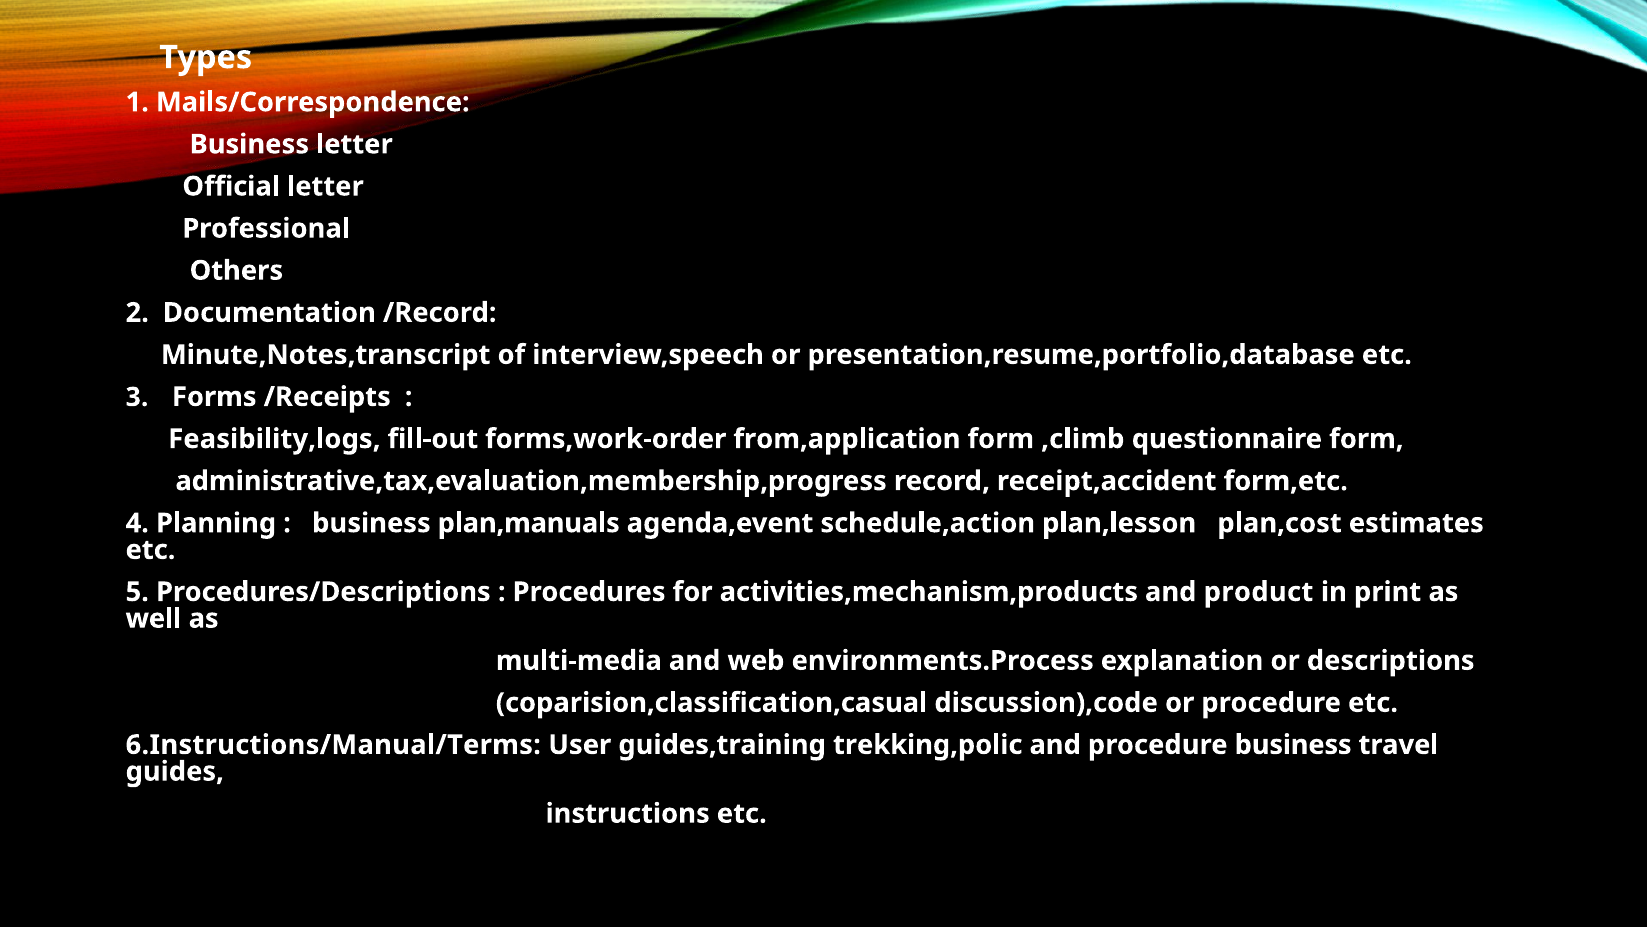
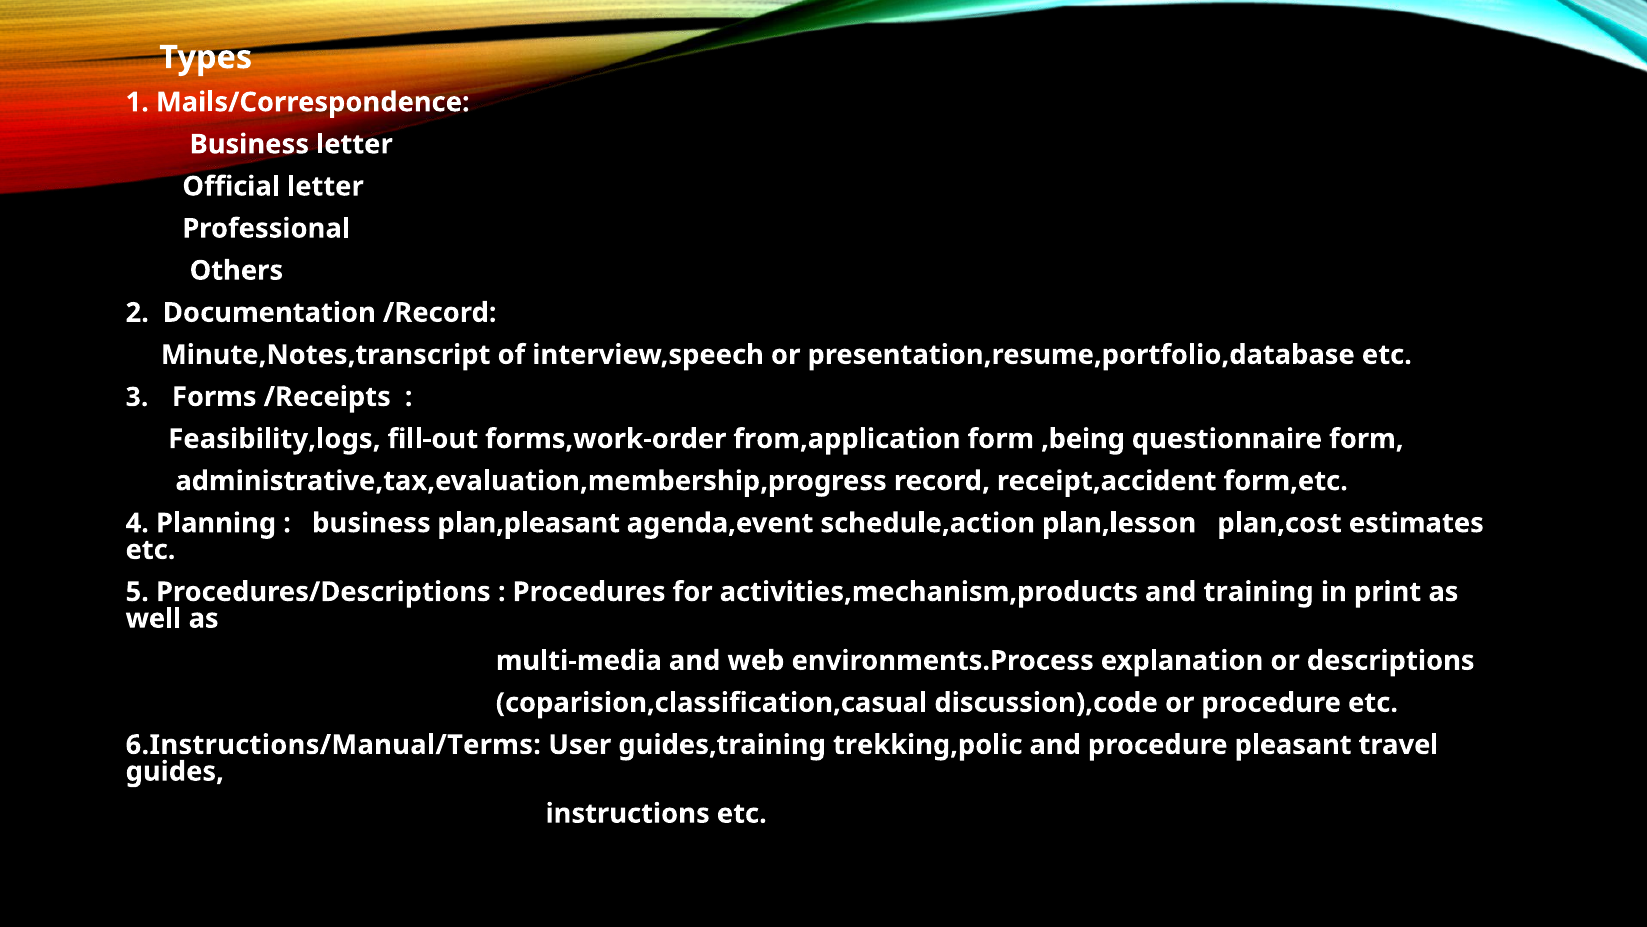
,climb: ,climb -> ,being (1083, 439)
plan,manuals: plan,manuals -> plan,pleasant (529, 523)
product: product -> training (1259, 592)
procedure business: business -> pleasant (1293, 744)
